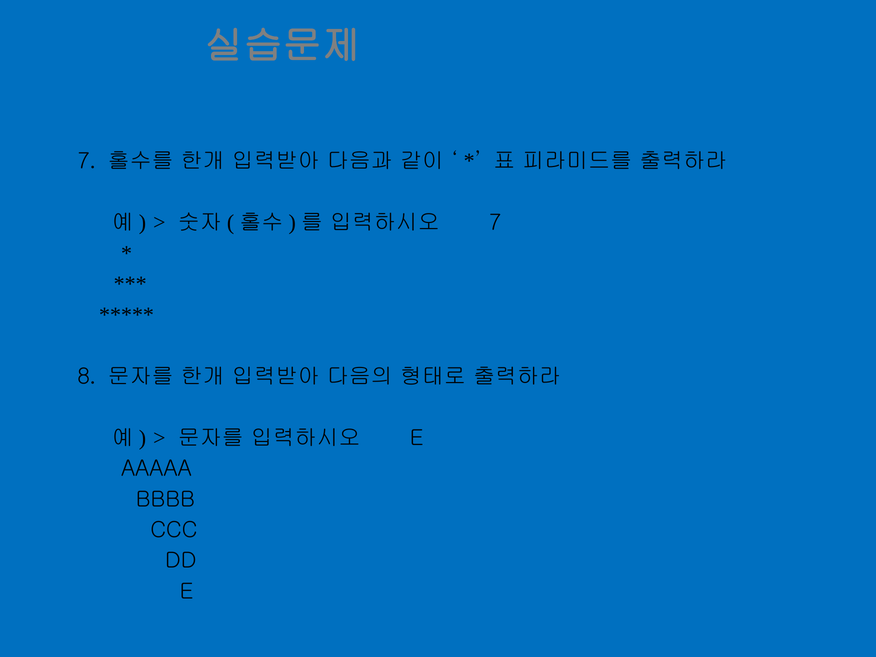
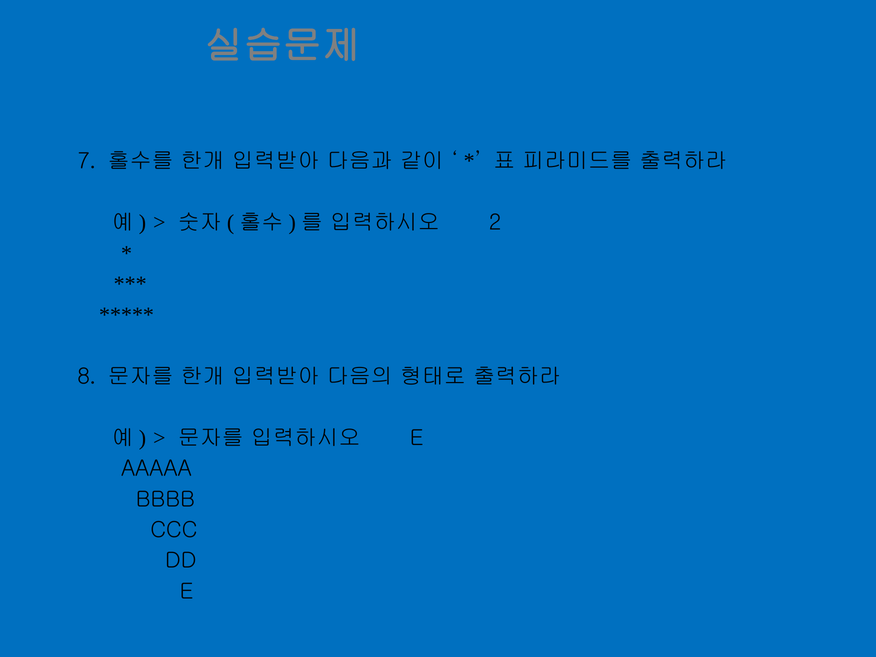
7: 7 -> 2 (495, 223)
